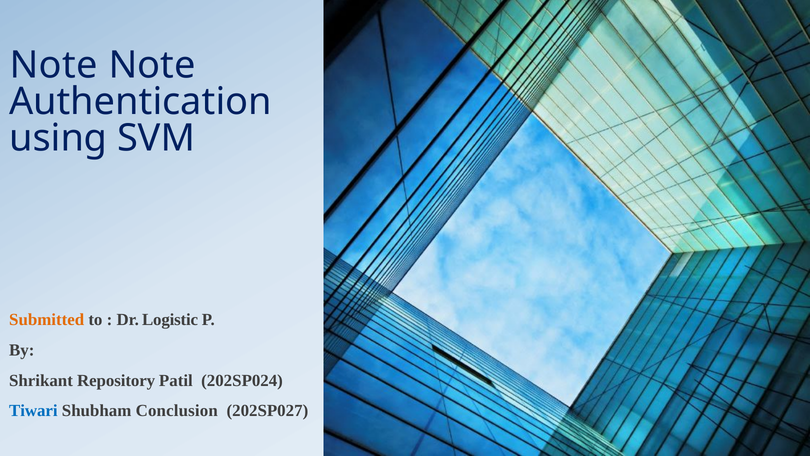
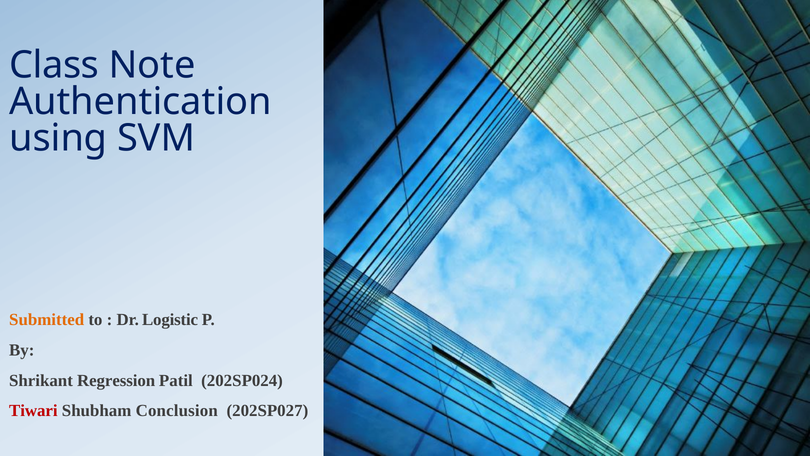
Note: Note -> Class (54, 65)
Repository: Repository -> Regression (116, 380)
Tiwari colour: blue -> red (33, 411)
